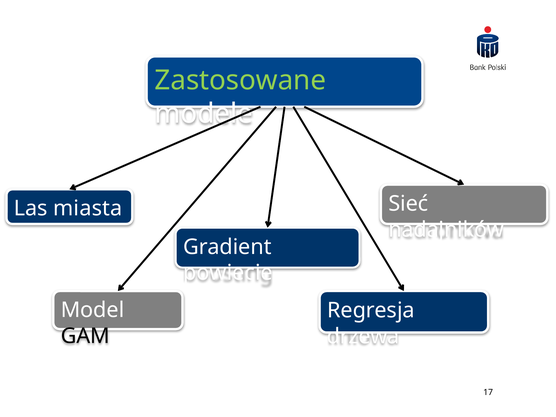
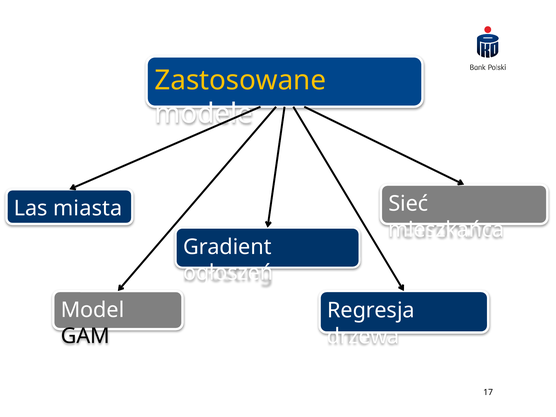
Zastosowane colour: light green -> yellow (240, 80)
nadajników: nadajników -> mieszkańca (446, 230)
powiecie: powiecie -> ogłoszeń (228, 273)
